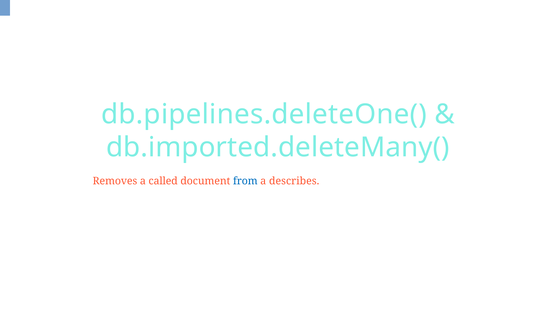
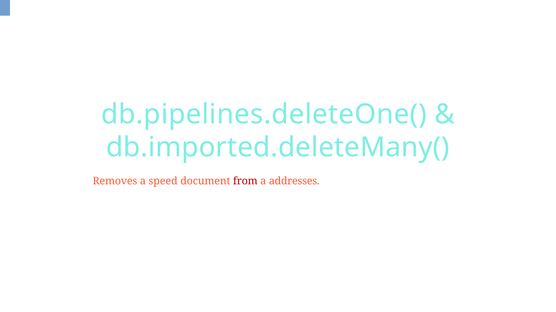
called: called -> speed (163, 181)
from colour: blue -> red (245, 181)
describes: describes -> addresses (294, 181)
